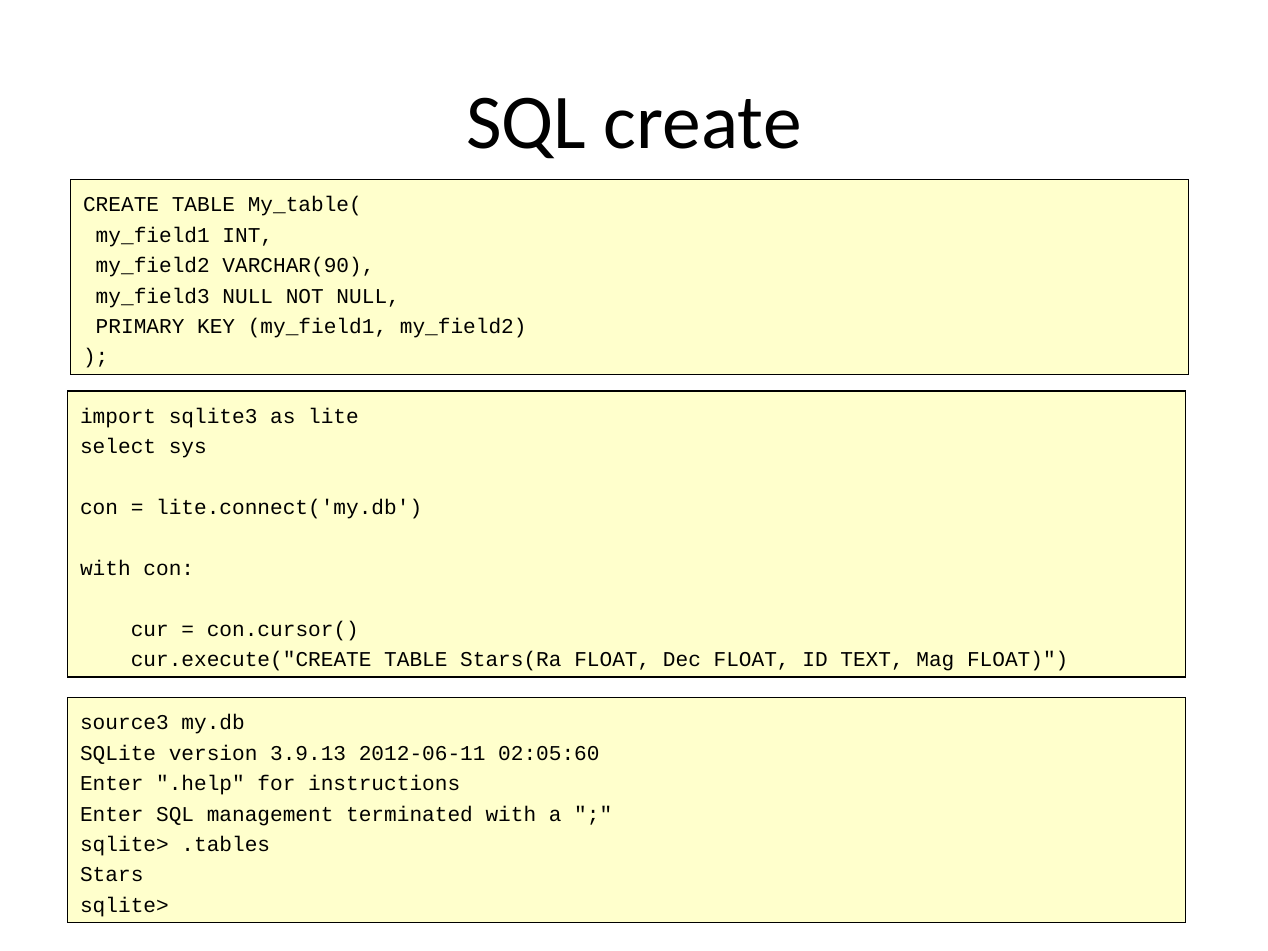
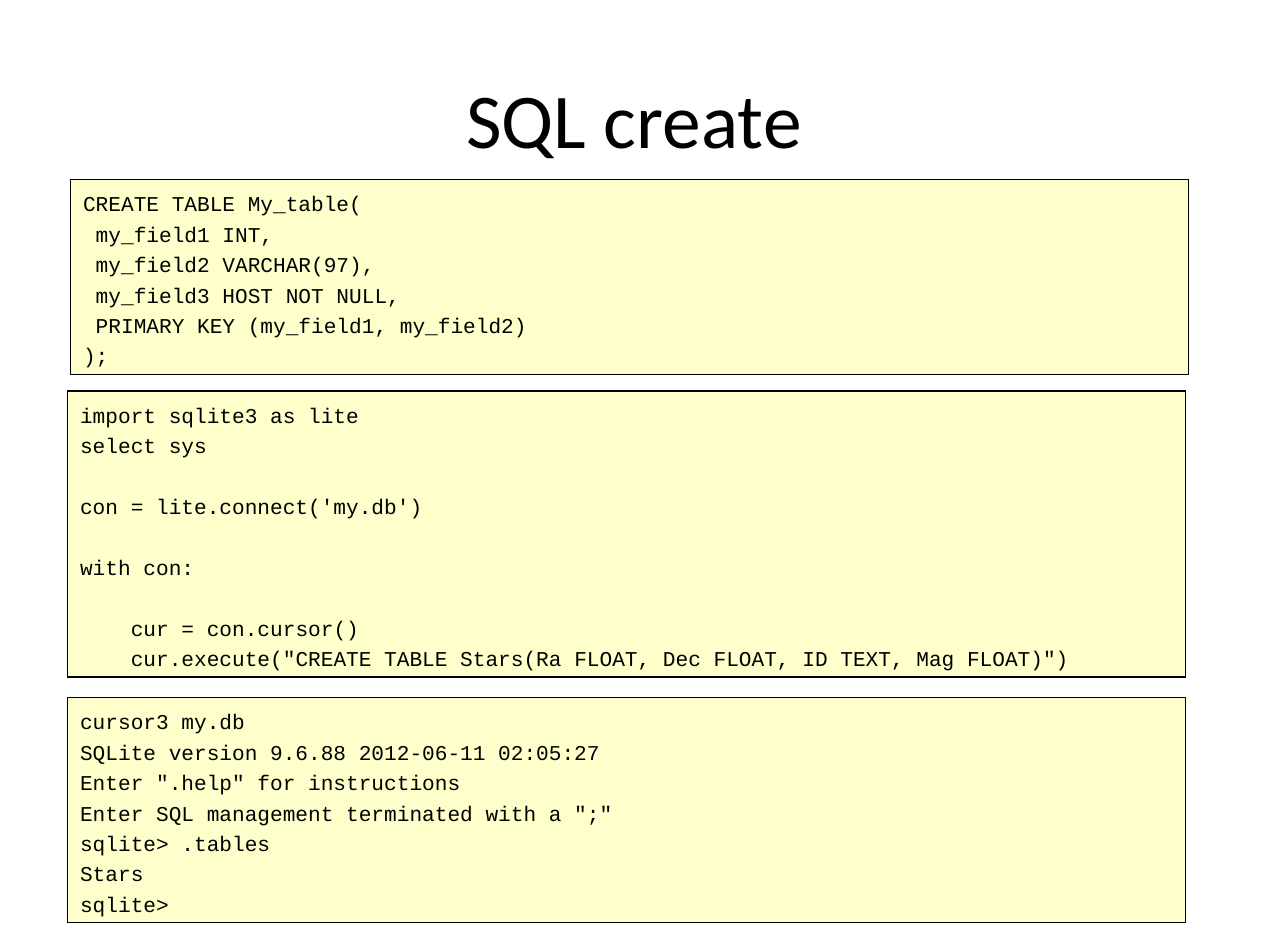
VARCHAR(90: VARCHAR(90 -> VARCHAR(97 (298, 266)
my_field3 NULL: NULL -> HOST (248, 296)
source3: source3 -> cursor3 (124, 723)
3.9.13: 3.9.13 -> 9.6.88 (308, 753)
02:05:60: 02:05:60 -> 02:05:27 (549, 753)
